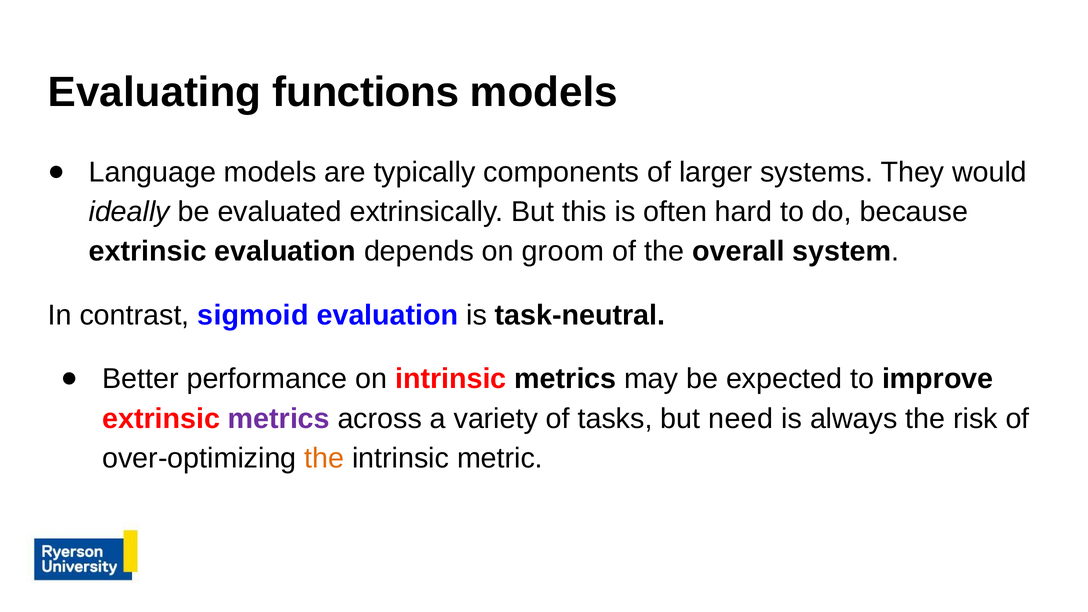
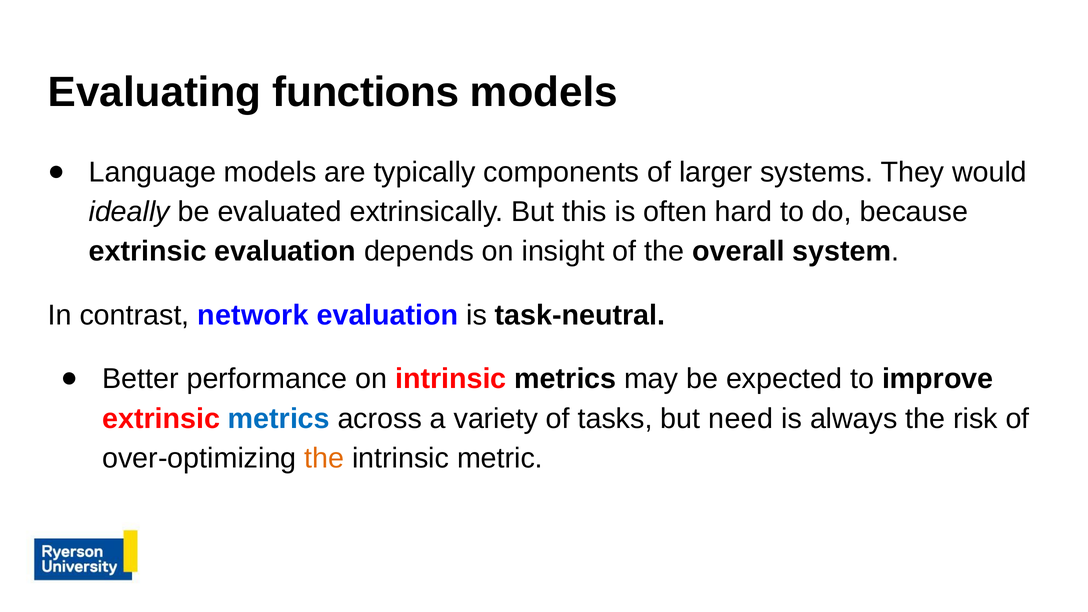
groom: groom -> insight (563, 252)
sigmoid: sigmoid -> network (253, 315)
metrics colour: purple -> blue (279, 419)
